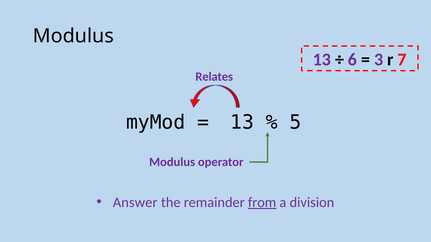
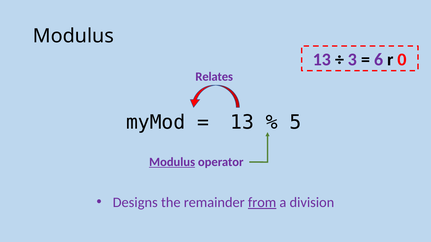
6: 6 -> 3 (352, 60)
3: 3 -> 6 (379, 60)
7: 7 -> 0 (402, 60)
Modulus underline: none -> present (172, 162)
Answer: Answer -> Designs (135, 203)
